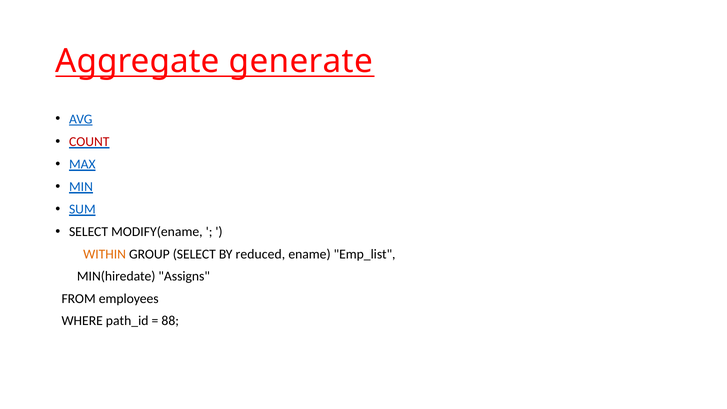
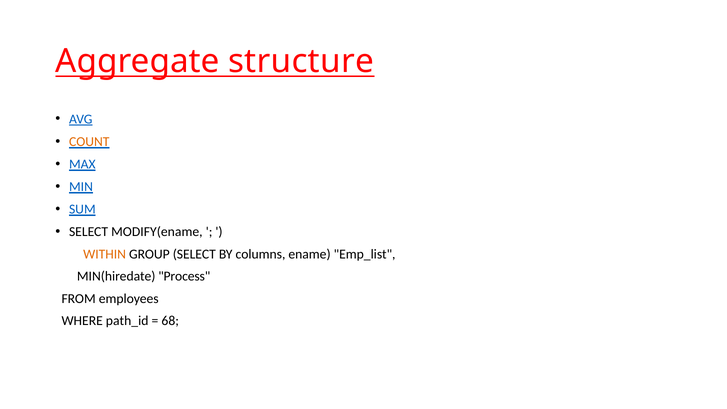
generate: generate -> structure (301, 61)
COUNT colour: red -> orange (89, 142)
reduced: reduced -> columns (260, 254)
Assigns: Assigns -> Process (184, 276)
88: 88 -> 68 (170, 321)
